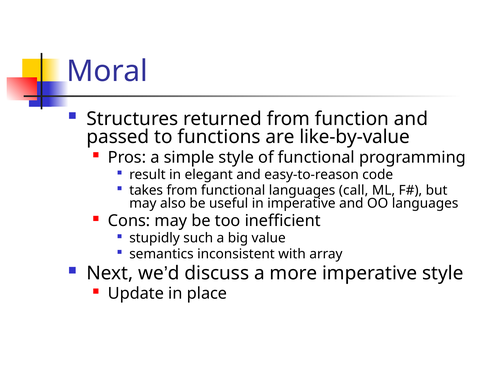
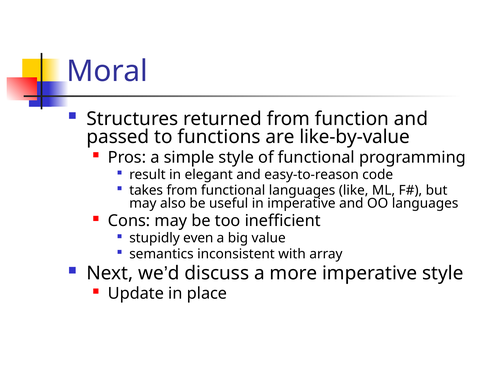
call: call -> like (354, 190)
such: such -> even (198, 238)
